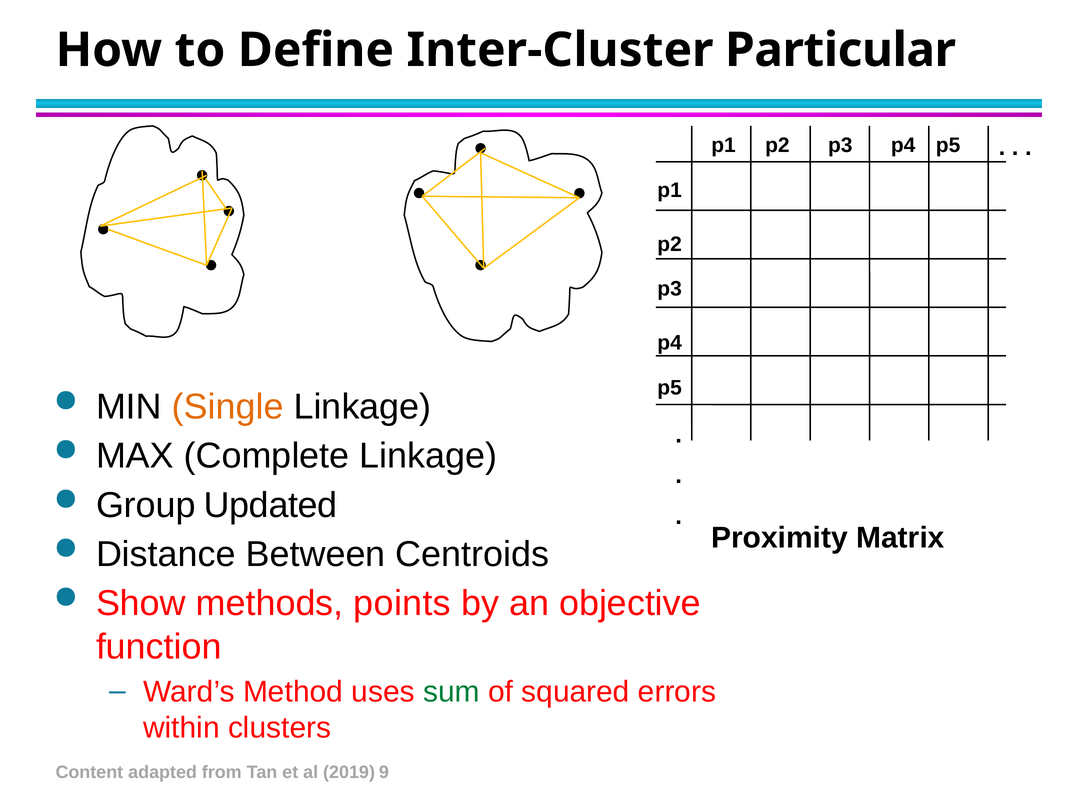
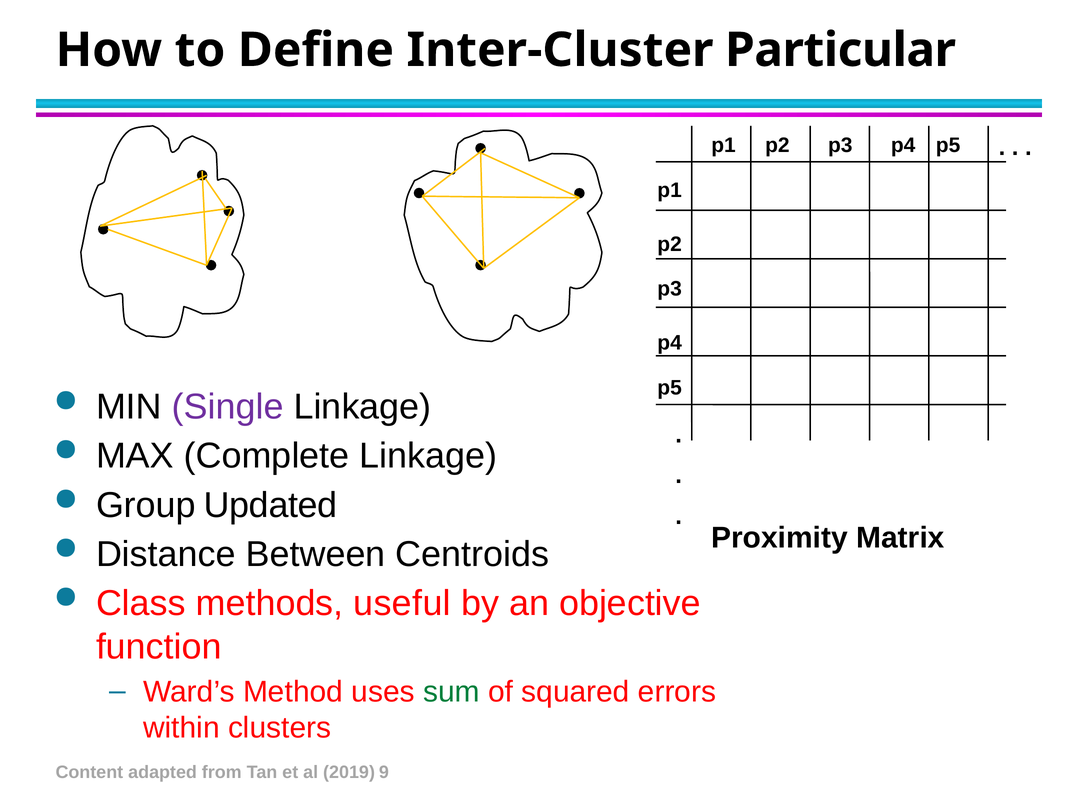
Single colour: orange -> purple (228, 407)
Show: Show -> Class (141, 603)
points: points -> useful (402, 603)
